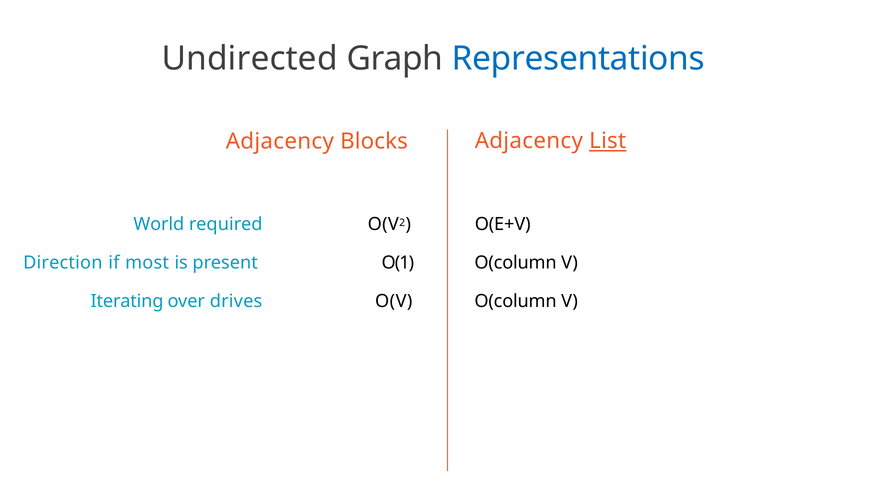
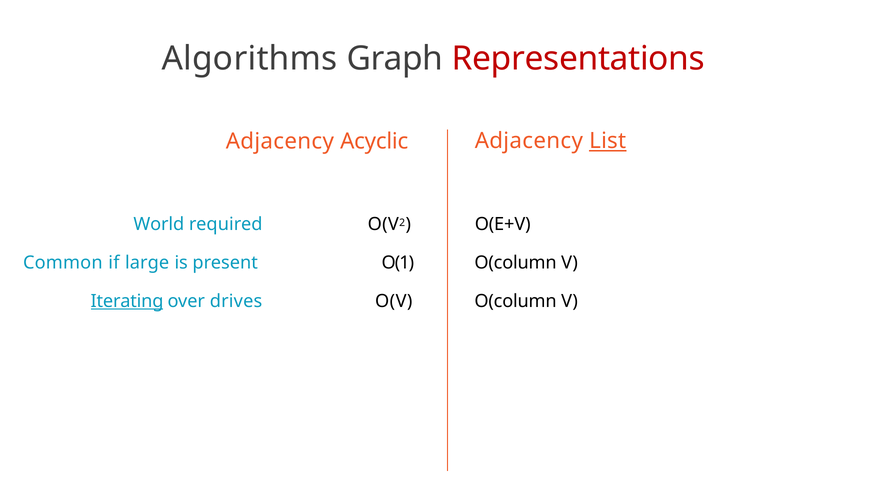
Undirected: Undirected -> Algorithms (250, 59)
Representations colour: blue -> red (578, 59)
Blocks: Blocks -> Acyclic (374, 141)
Direction: Direction -> Common (63, 263)
most: most -> large (147, 263)
Iterating underline: none -> present (127, 301)
